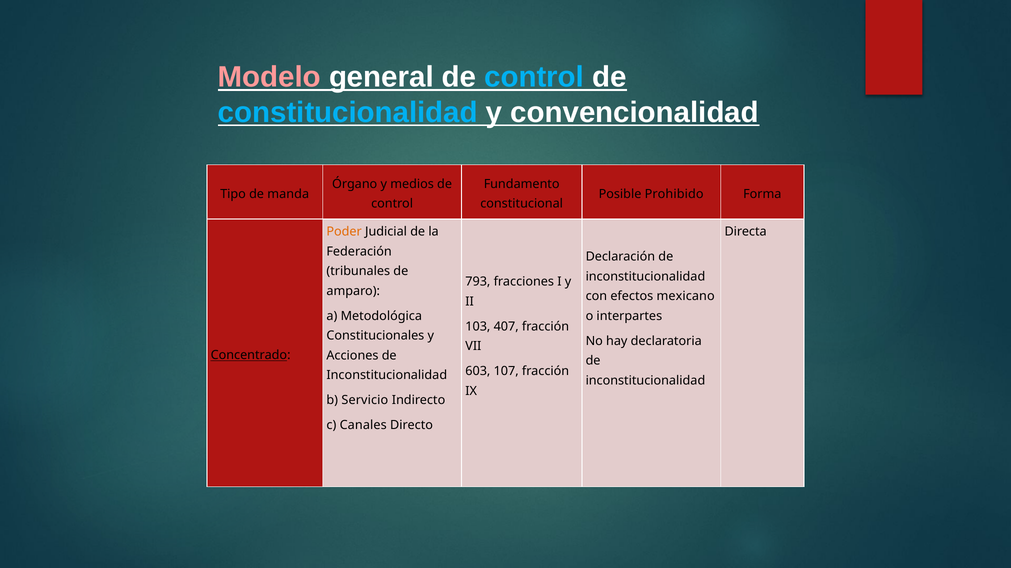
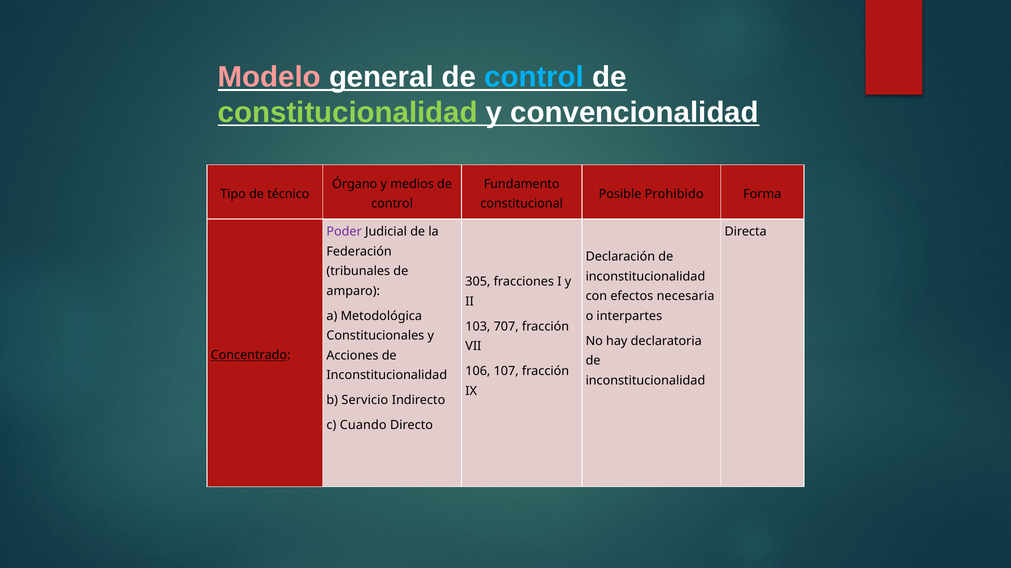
constitucionalidad colour: light blue -> light green (348, 113)
manda: manda -> técnico (288, 194)
Poder colour: orange -> purple (344, 232)
793: 793 -> 305 (478, 282)
mexicano: mexicano -> necesaria (686, 297)
407: 407 -> 707 (506, 327)
603: 603 -> 106 (478, 372)
Canales: Canales -> Cuando (363, 426)
